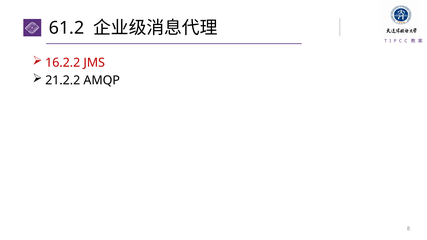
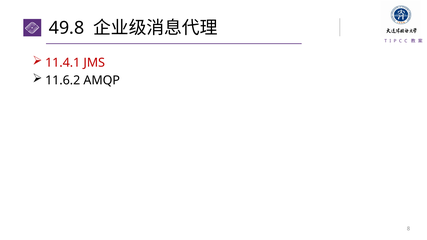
61.2: 61.2 -> 49.8 (67, 28)
16.2.2: 16.2.2 -> 11.4.1 (63, 63)
21.2.2: 21.2.2 -> 11.6.2 (63, 80)
